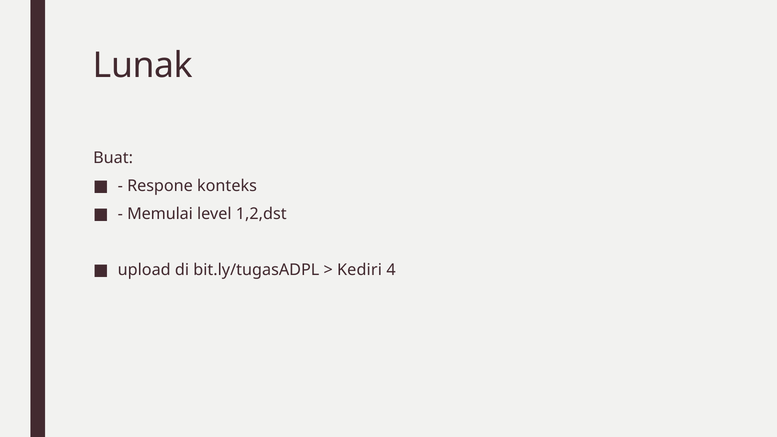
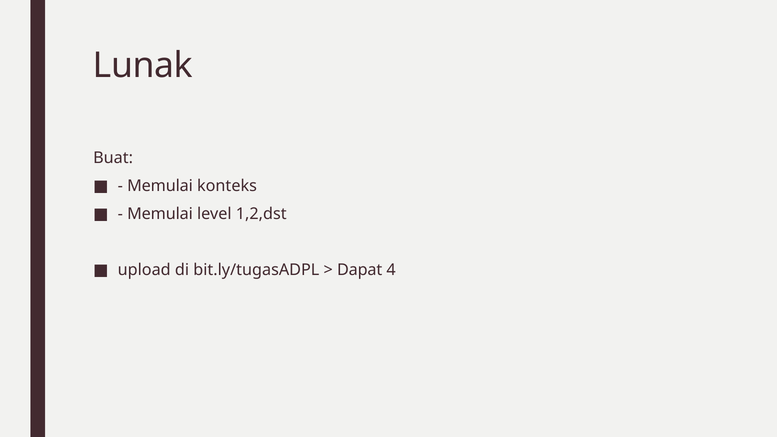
Respone: Respone -> Memulai (160, 186)
Kediri: Kediri -> Dapat (360, 270)
